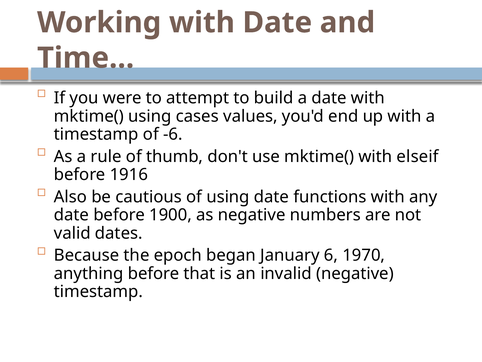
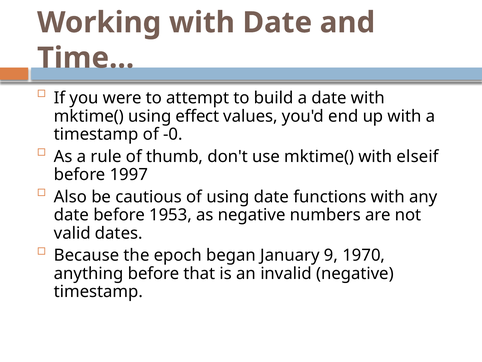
cases: cases -> effect (197, 116)
-6: -6 -> -0 (173, 134)
1916: 1916 -> 1997 (129, 174)
1900: 1900 -> 1953 (171, 215)
6: 6 -> 9 (331, 255)
